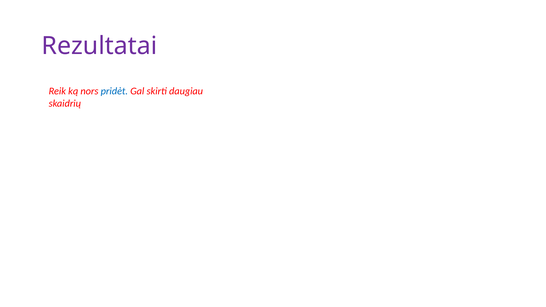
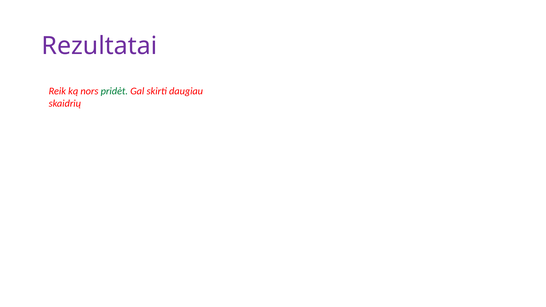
pridėt colour: blue -> green (114, 91)
